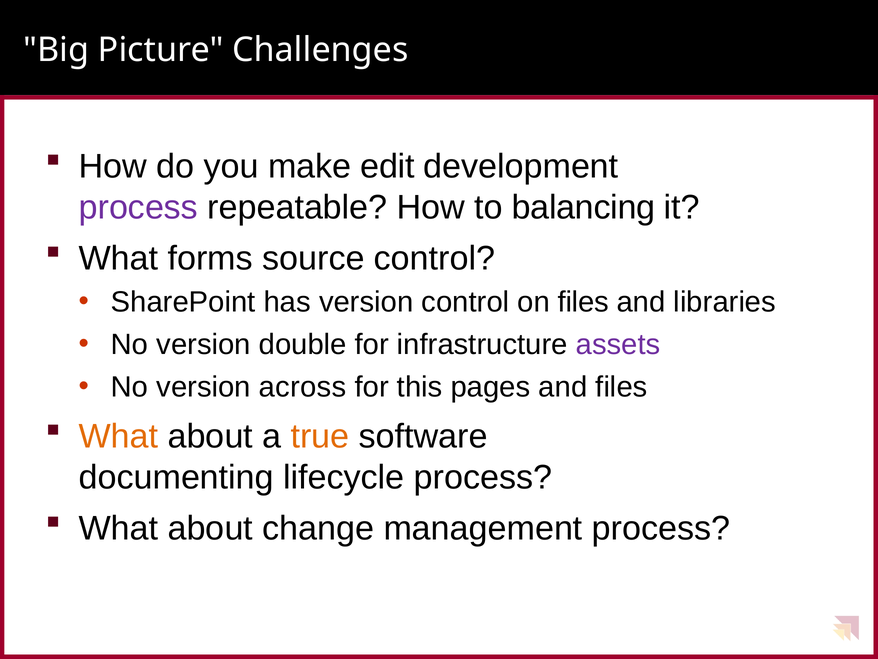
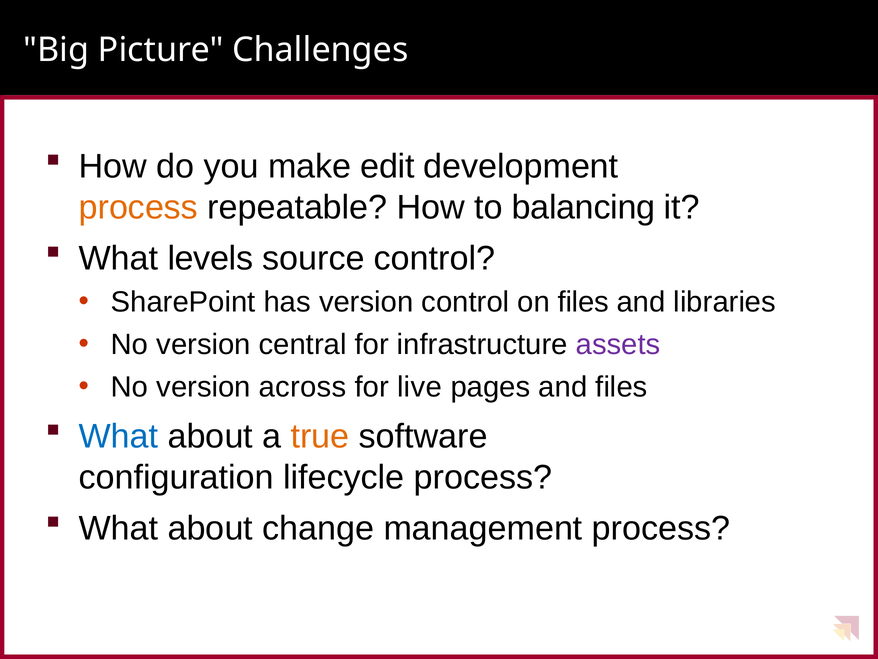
process colour: purple -> orange (138, 207)
forms: forms -> levels (210, 258)
double: double -> central (303, 344)
this: this -> live (420, 387)
What colour: orange -> blue (119, 436)
documenting: documenting -> configuration (176, 477)
